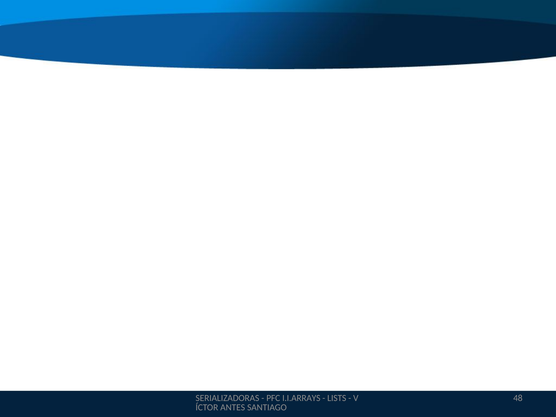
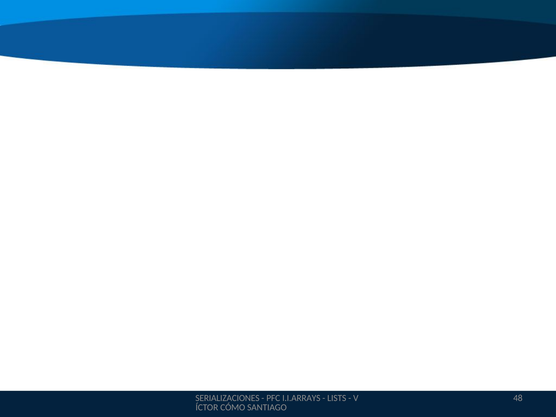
SERIALIZADORAS: SERIALIZADORAS -> SERIALIZACIONES (227, 398)
ANTES: ANTES -> CÓMO (233, 407)
